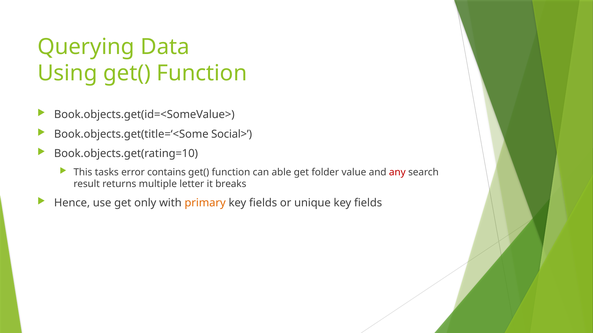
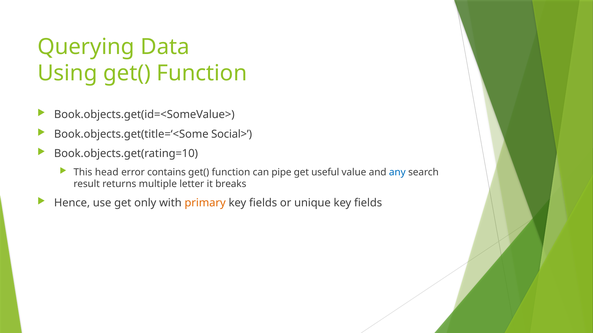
tasks: tasks -> head (107, 173)
able: able -> pipe (281, 173)
folder: folder -> useful (325, 173)
any colour: red -> blue (397, 173)
